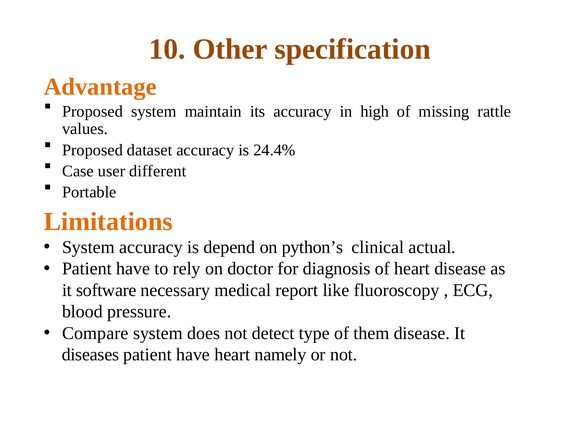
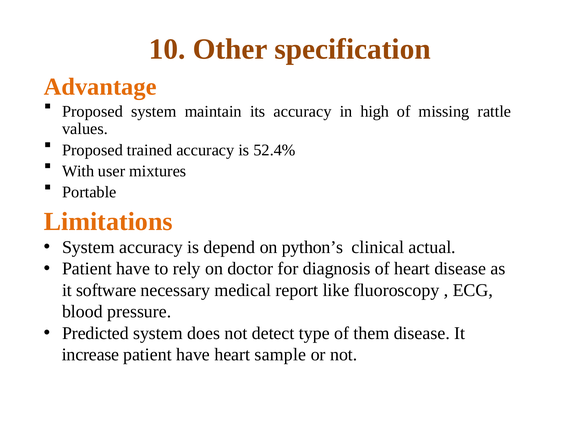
dataset: dataset -> trained (150, 150)
24.4%: 24.4% -> 52.4% (275, 150)
Case: Case -> With (78, 171)
different: different -> mixtures (158, 171)
Compare: Compare -> Predicted (95, 333)
diseases: diseases -> increase (90, 355)
namely: namely -> sample (280, 355)
